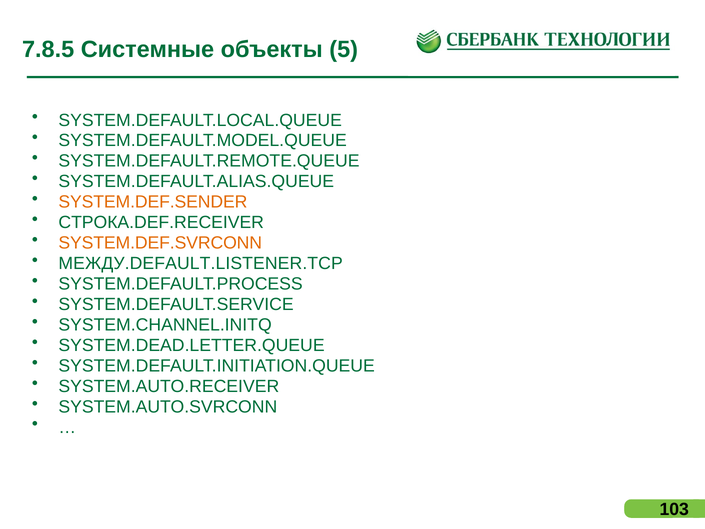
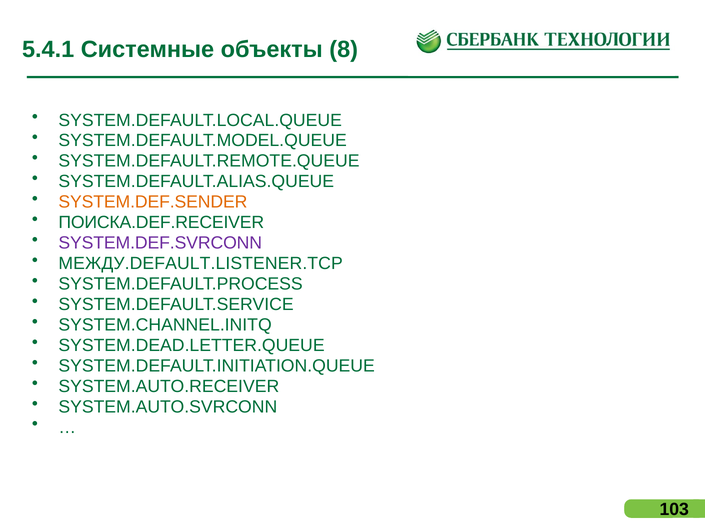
7.8.5: 7.8.5 -> 5.4.1 (48, 50)
5: 5 -> 8 (344, 50)
СТРОКА.DEF.RECEIVER: СТРОКА.DEF.RECEIVER -> ПОИСКА.DEF.RECEIVER (161, 222)
SYSTEM.DEF.SVRCONN colour: orange -> purple (160, 243)
